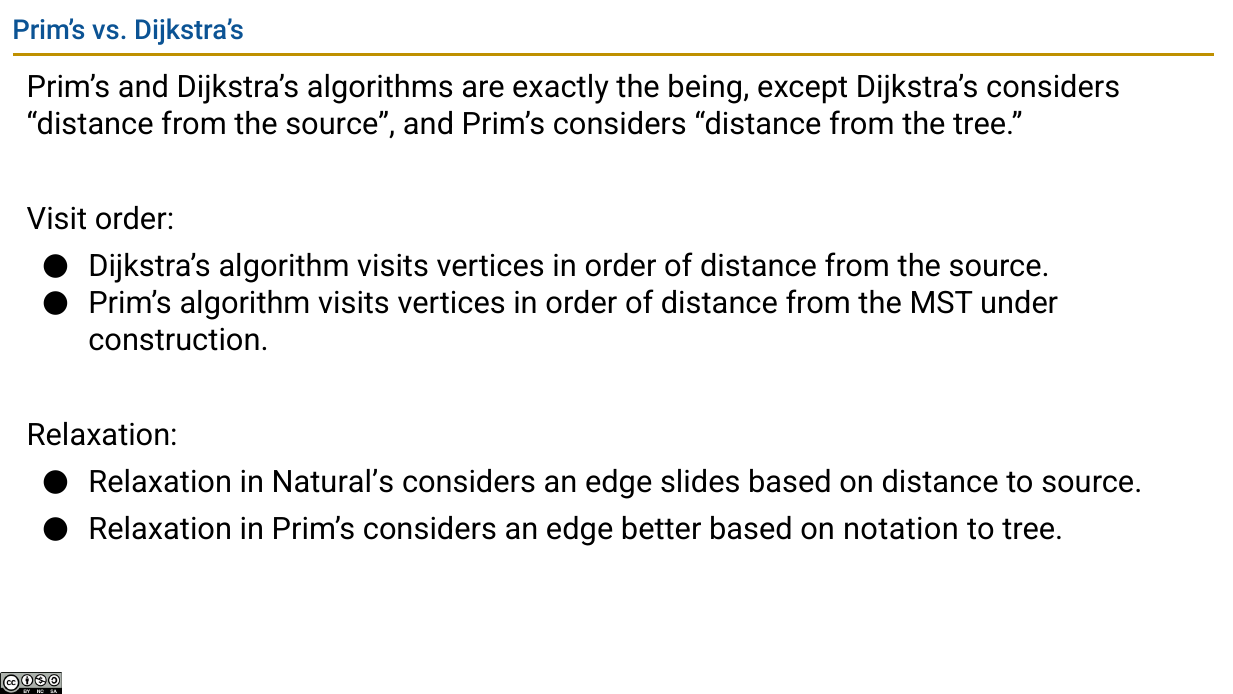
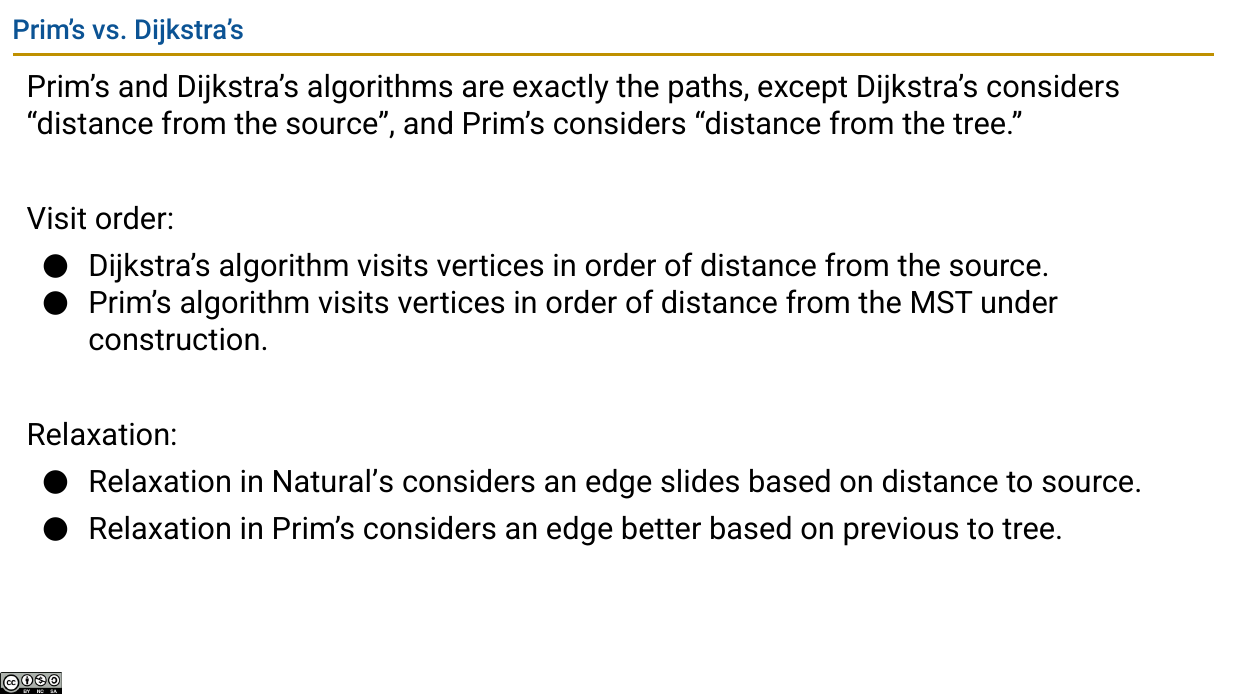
being: being -> paths (709, 87)
notation: notation -> previous (901, 529)
